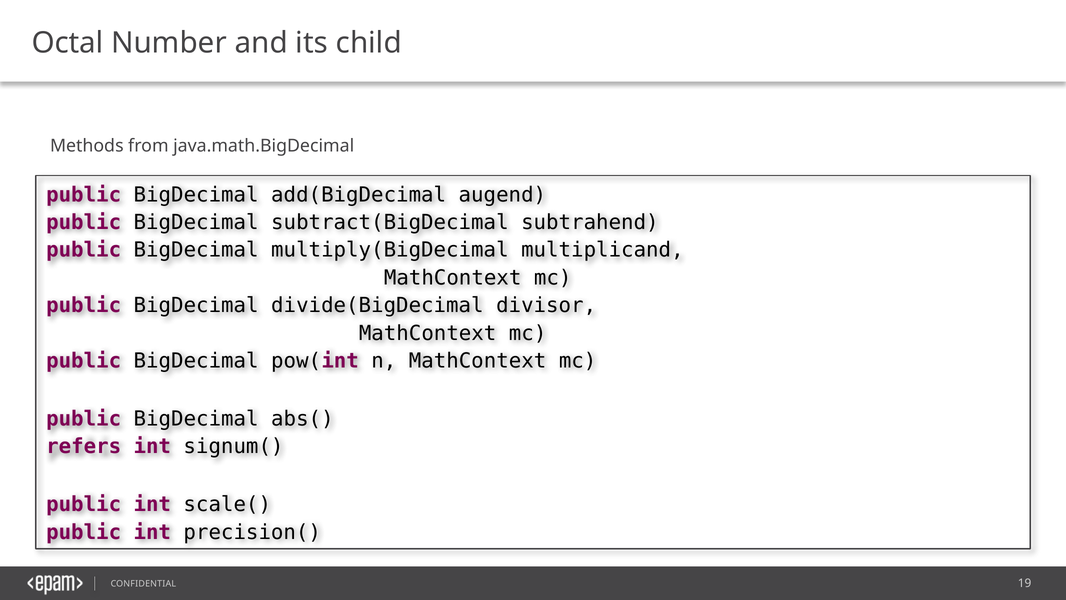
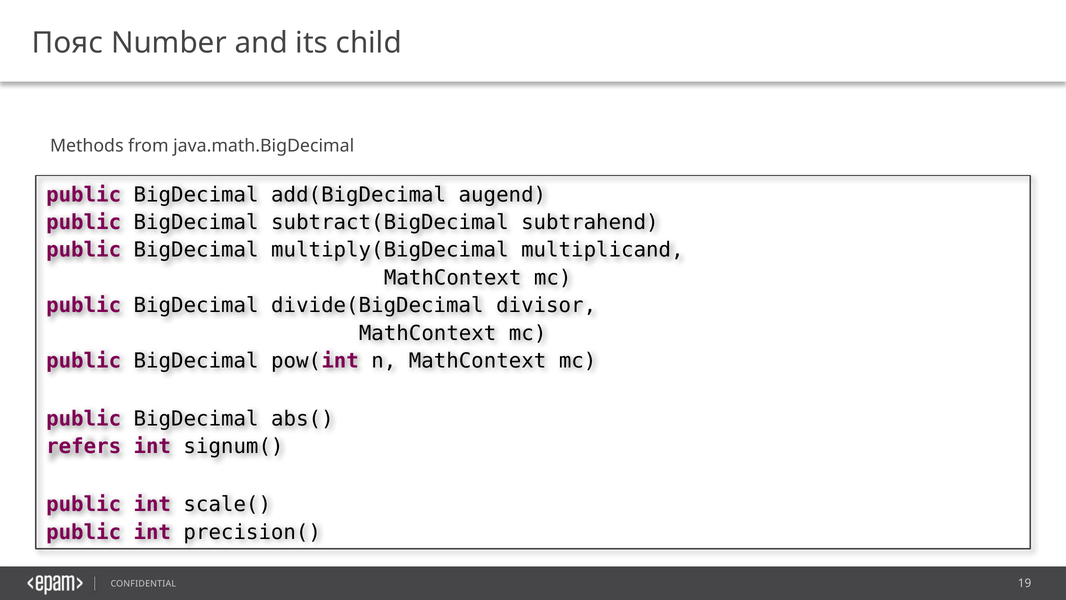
Octal: Octal -> Пояс (68, 43)
